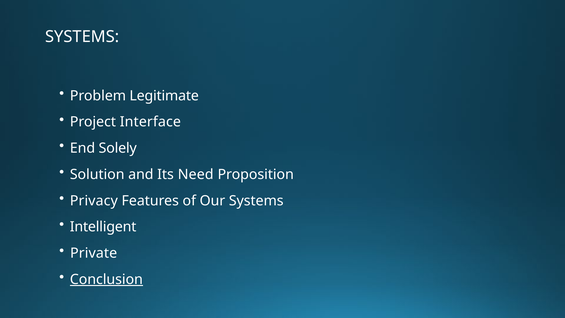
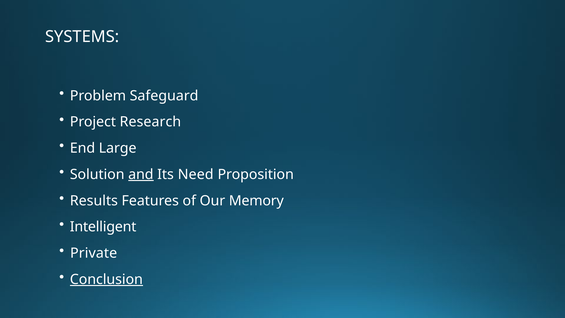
Legitimate: Legitimate -> Safeguard (164, 96)
Interface: Interface -> Research (150, 122)
Solely: Solely -> Large (118, 148)
and underline: none -> present (141, 174)
Privacy: Privacy -> Results (94, 201)
Our Systems: Systems -> Memory (256, 201)
